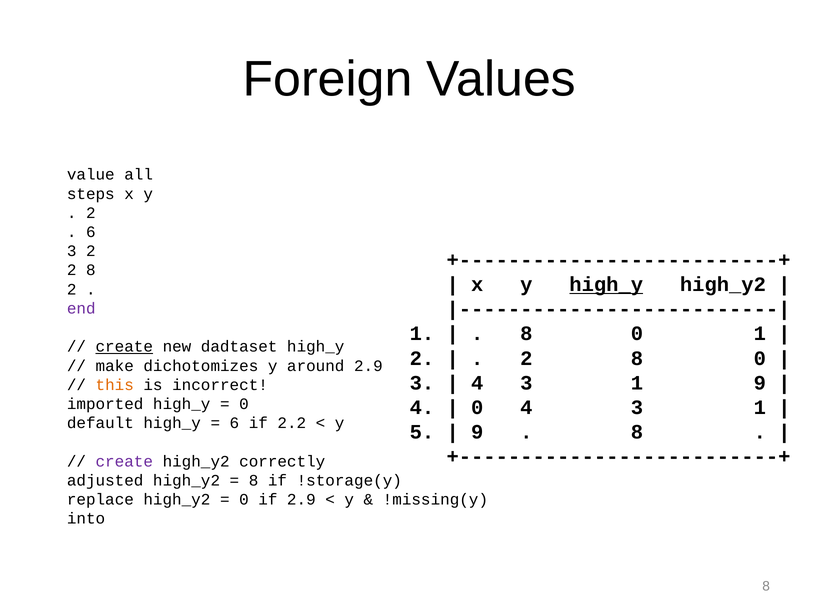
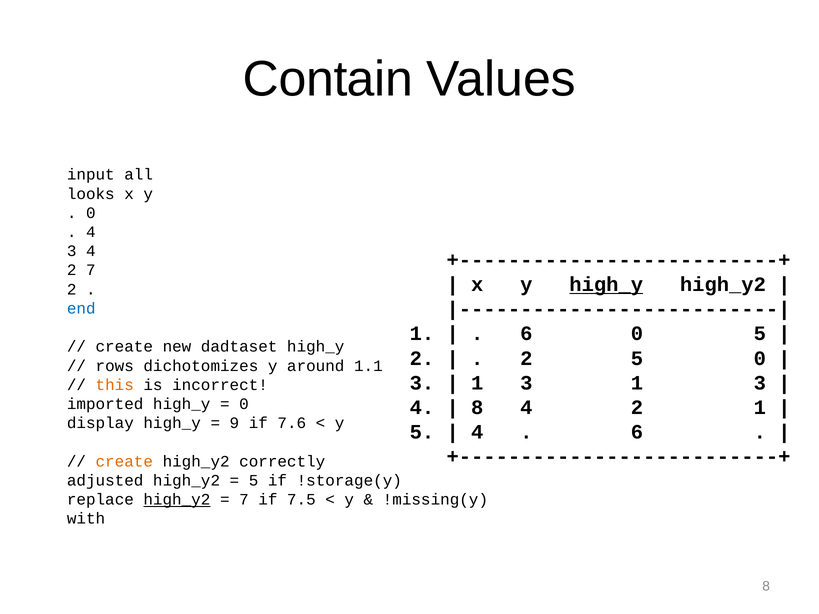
Foreign: Foreign -> Contain (328, 79)
value: value -> input (91, 175)
steps: steps -> looks (91, 194)
2: 2 -> 0 (91, 213)
6: 6 -> 4 (91, 232)
3 2: 2 -> 4 (91, 251)
8: 8 -> 7 (91, 270)
end colour: purple -> blue (81, 309)
8: 8 -> 6 (526, 334)
0 1: 1 -> 5 (760, 334)
create underline: present -> none (124, 347)
8: 8 -> 5 (637, 358)
make: make -> rows (115, 366)
around 2.9: 2.9 -> 1.1 (368, 366)
4: 4 -> 1 (477, 383)
3 1 9: 9 -> 3 (760, 383)
0: 0 -> 8 (477, 408)
3: 3 -> 2 (637, 408)
default: default -> display (100, 423)
6: 6 -> 9 (234, 423)
2.2: 2.2 -> 7.6 (292, 423)
9: 9 -> 4 (477, 432)
8: 8 -> 6 (637, 432)
create colour: purple -> orange (124, 462)
8: 8 -> 5 (254, 481)
high_y2 underline: none -> present (177, 500)
0: 0 -> 7 (244, 500)
if 2.9: 2.9 -> 7.5 (301, 500)
into: into -> with (86, 519)
